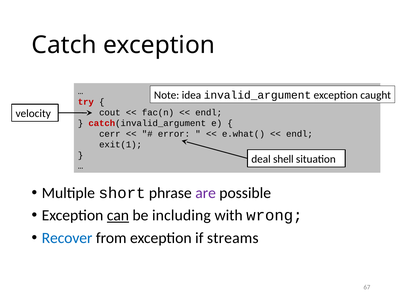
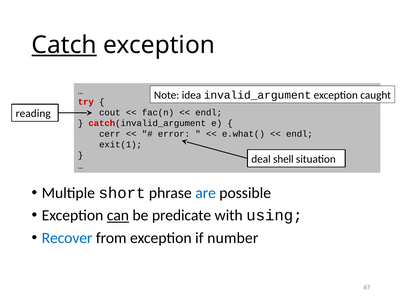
Catch underline: none -> present (64, 45)
velocity: velocity -> reading (33, 114)
are colour: purple -> blue (206, 193)
including: including -> predicate (182, 216)
wrong: wrong -> using (274, 216)
streams: streams -> number (233, 238)
